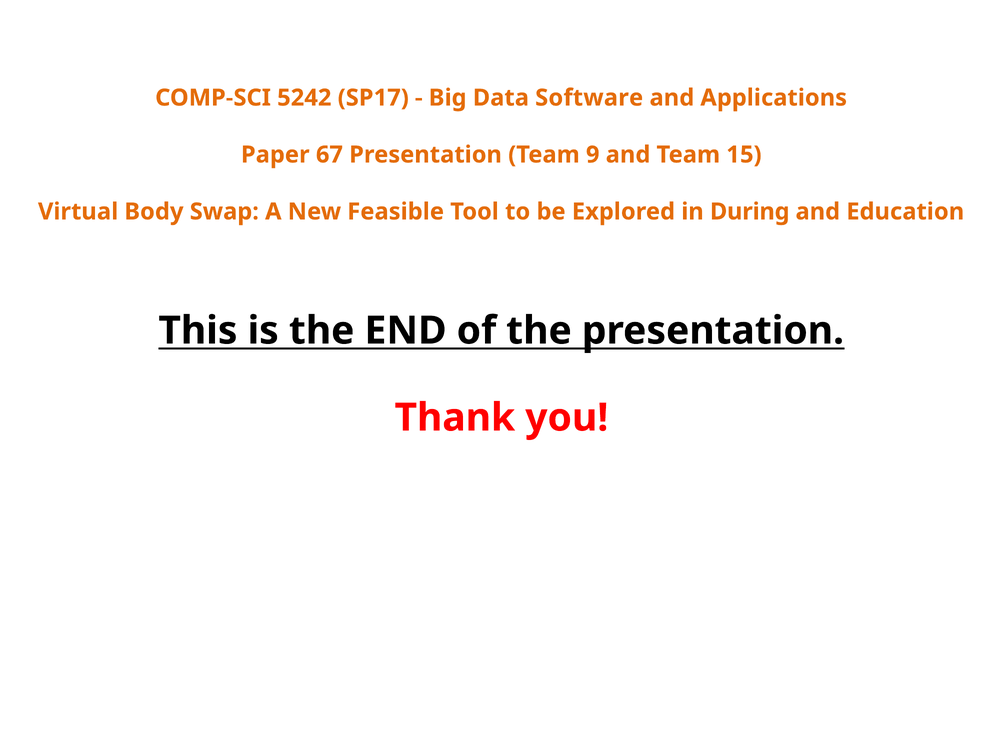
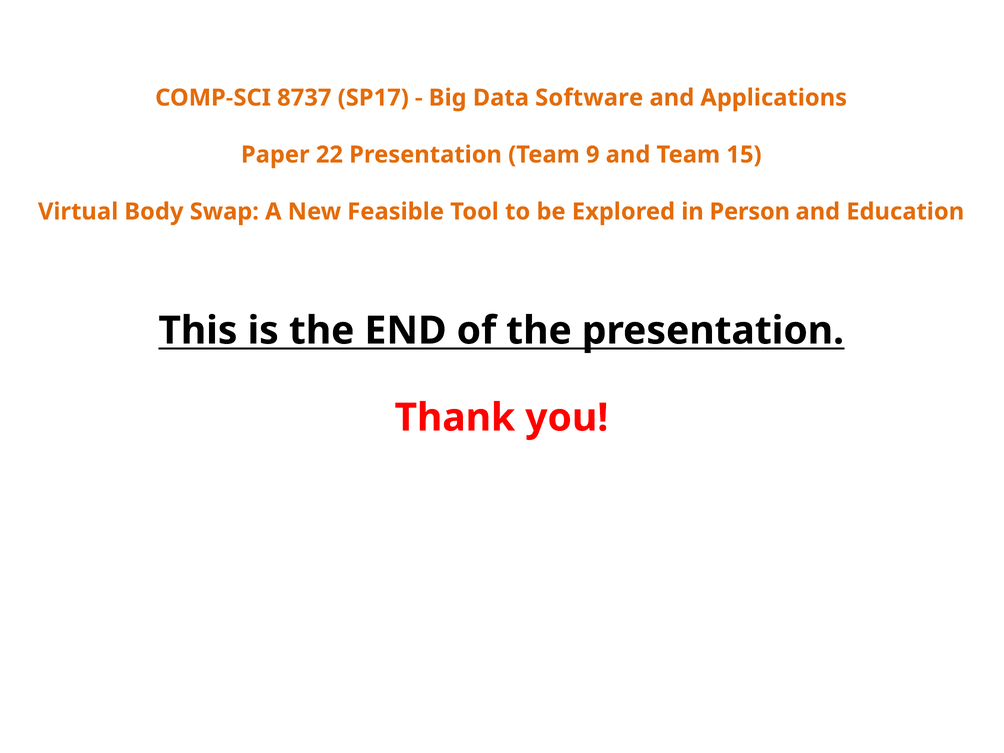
5242: 5242 -> 8737 (304, 98)
67: 67 -> 22 (329, 155)
During: During -> Person (750, 212)
